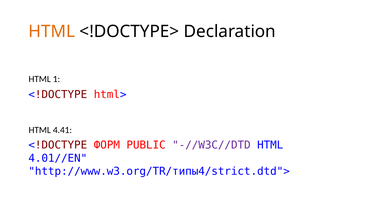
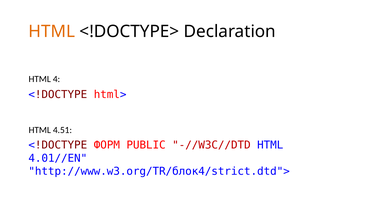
1: 1 -> 4 (57, 79)
4.41: 4.41 -> 4.51 (62, 130)
-//W3C//DTD colour: purple -> red (211, 145)
http://www.w3.org/TR/типы4/strict.dtd">: http://www.w3.org/TR/типы4/strict.dtd"> -> http://www.w3.org/TR/блок4/strict.dtd"> (159, 171)
